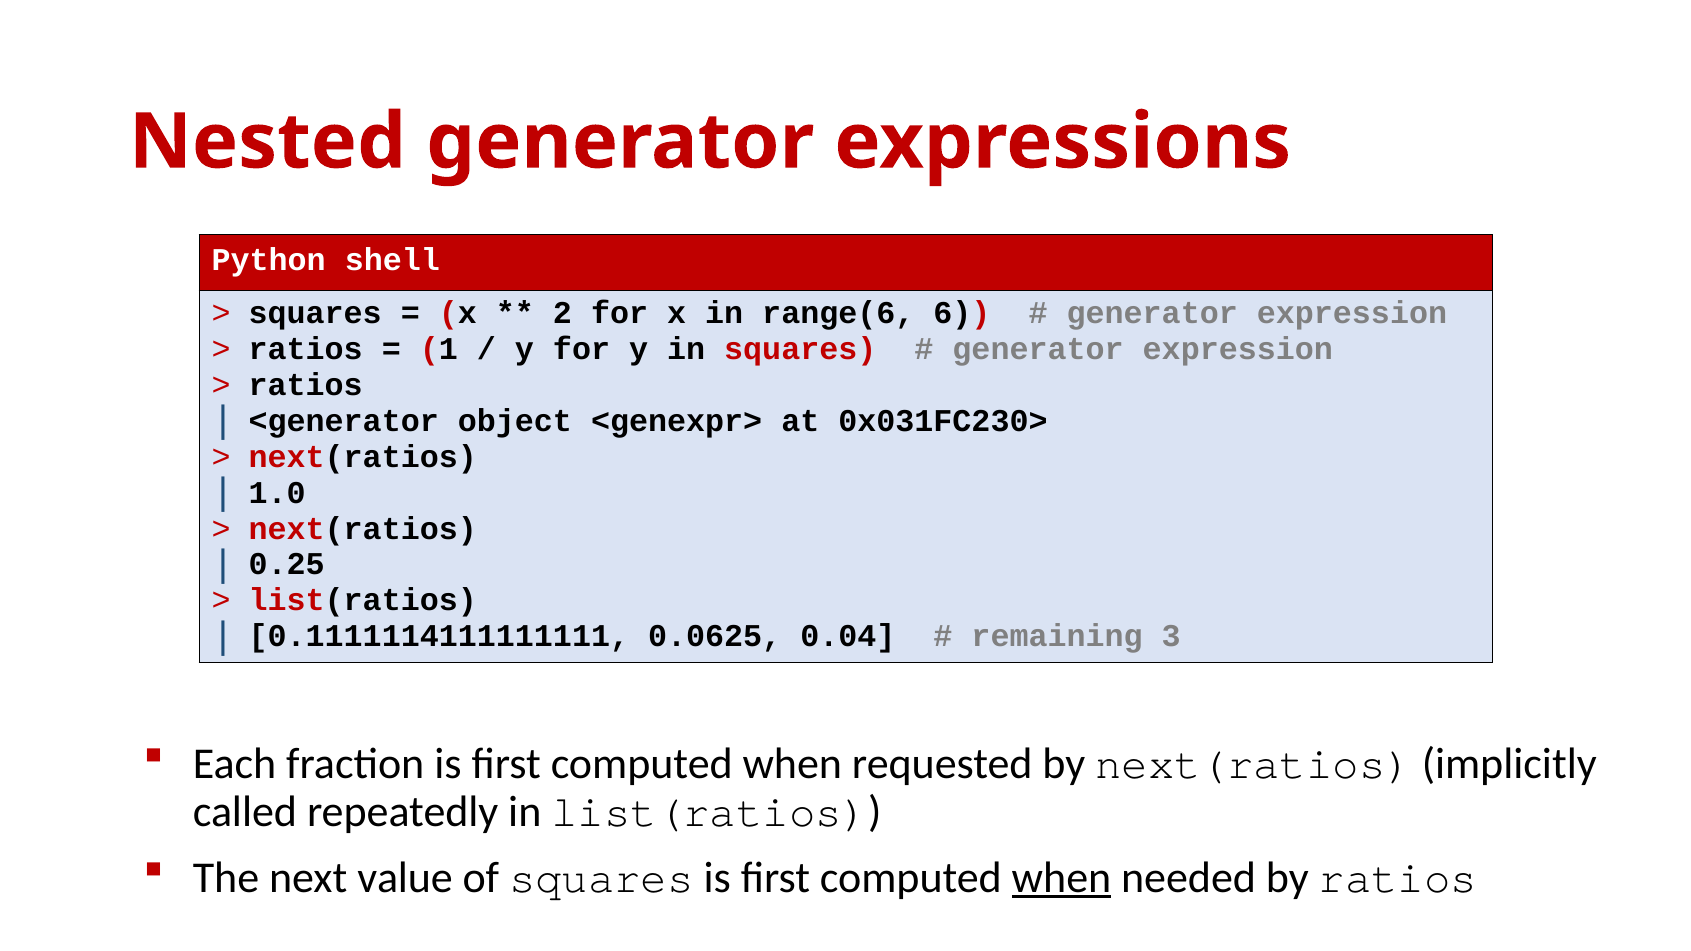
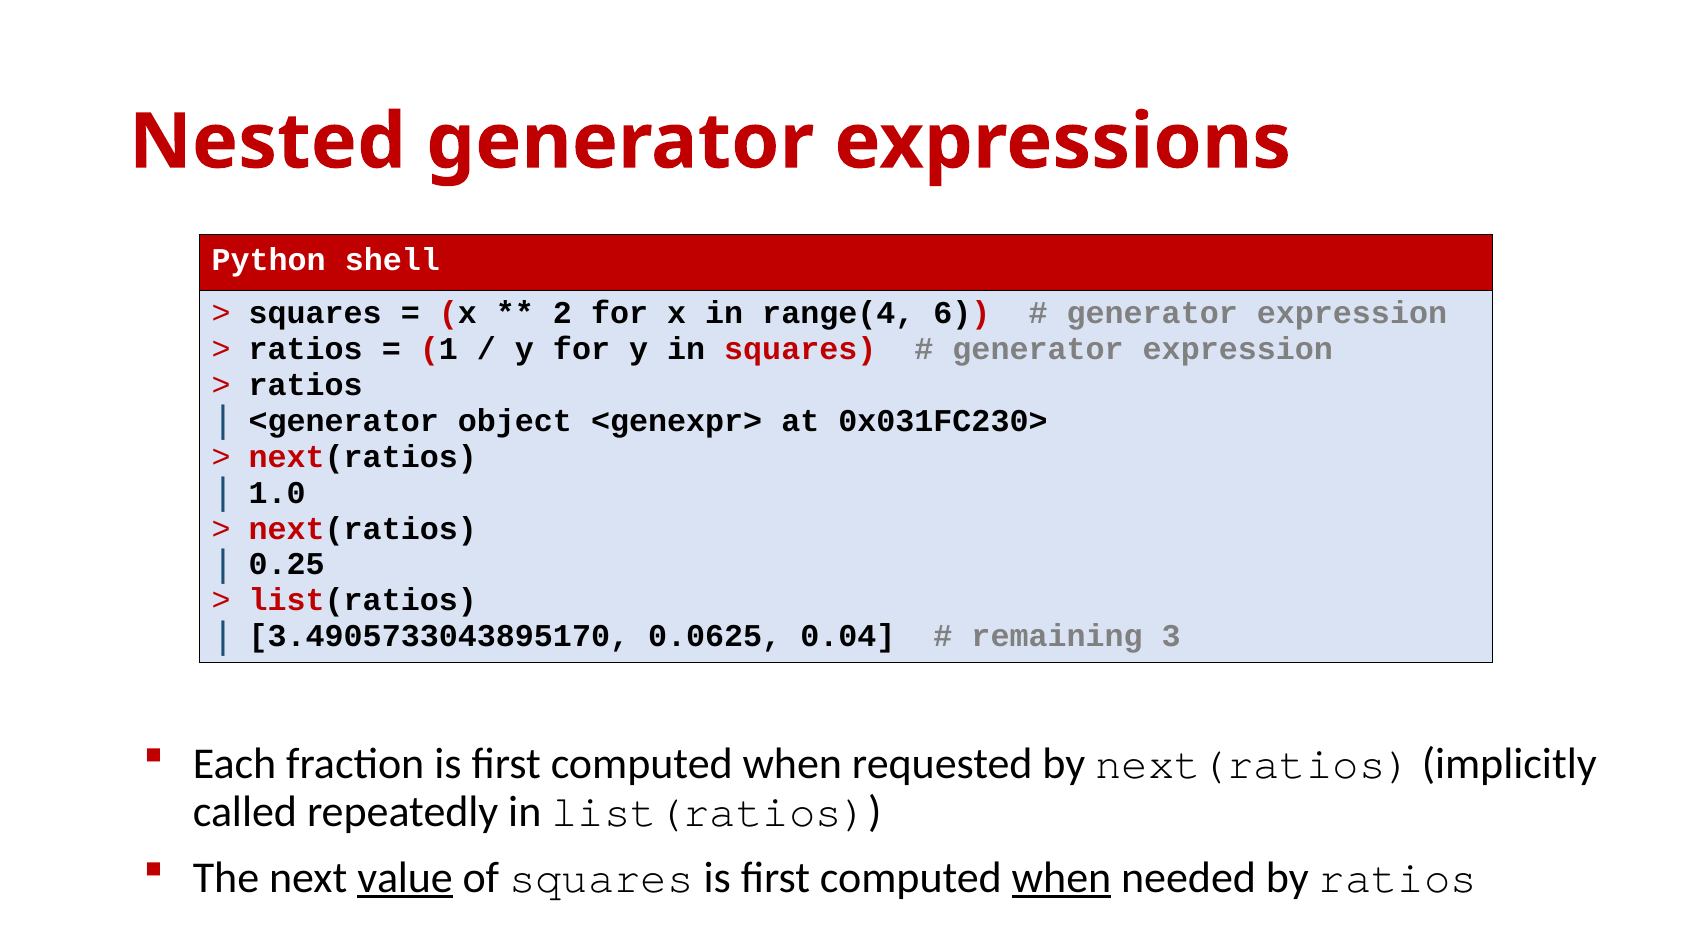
range(6: range(6 -> range(4 (838, 313)
0.1111114111111111: 0.1111114111111111 -> 3.4905733043895170 (439, 637)
value underline: none -> present (405, 878)
